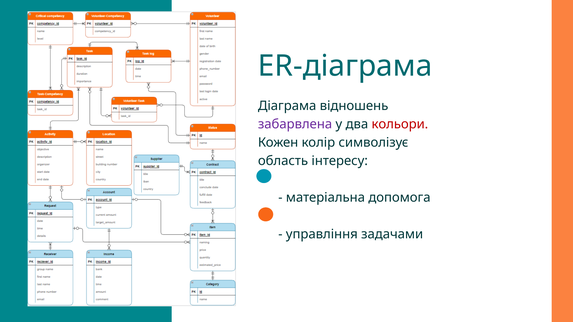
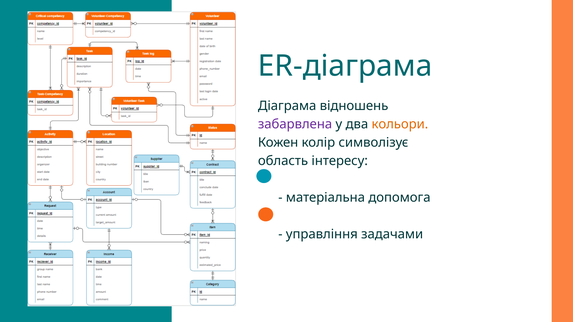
кольори colour: red -> orange (400, 124)
